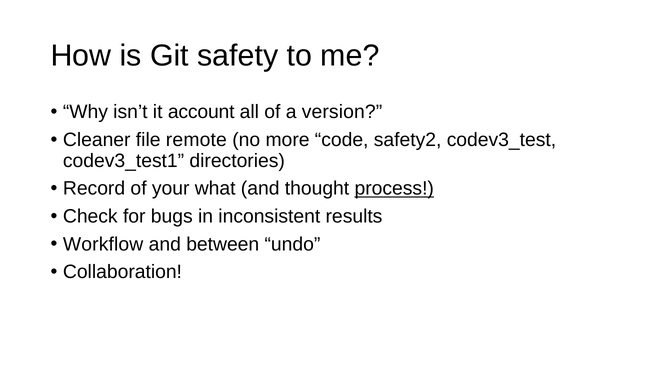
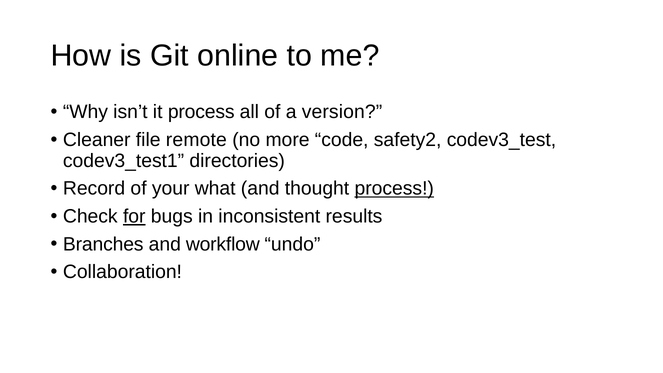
safety: safety -> online (238, 56)
it account: account -> process (201, 112)
for underline: none -> present (134, 216)
Workflow: Workflow -> Branches (103, 244)
between: between -> workflow (223, 244)
